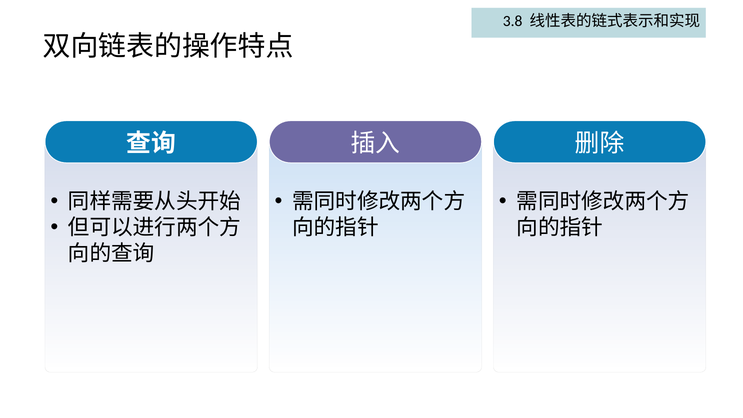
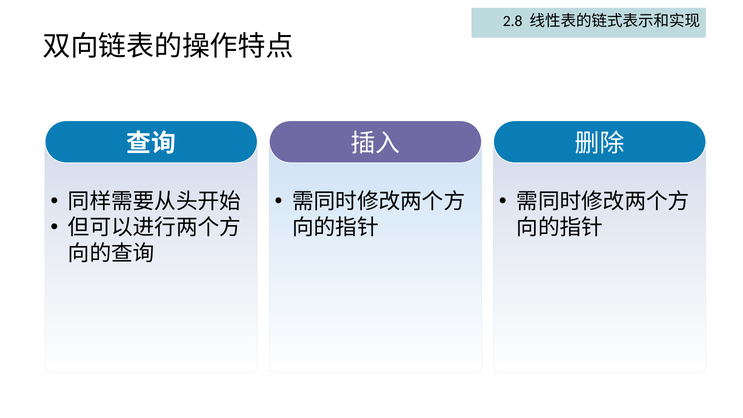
3.8: 3.8 -> 2.8 (513, 21)
